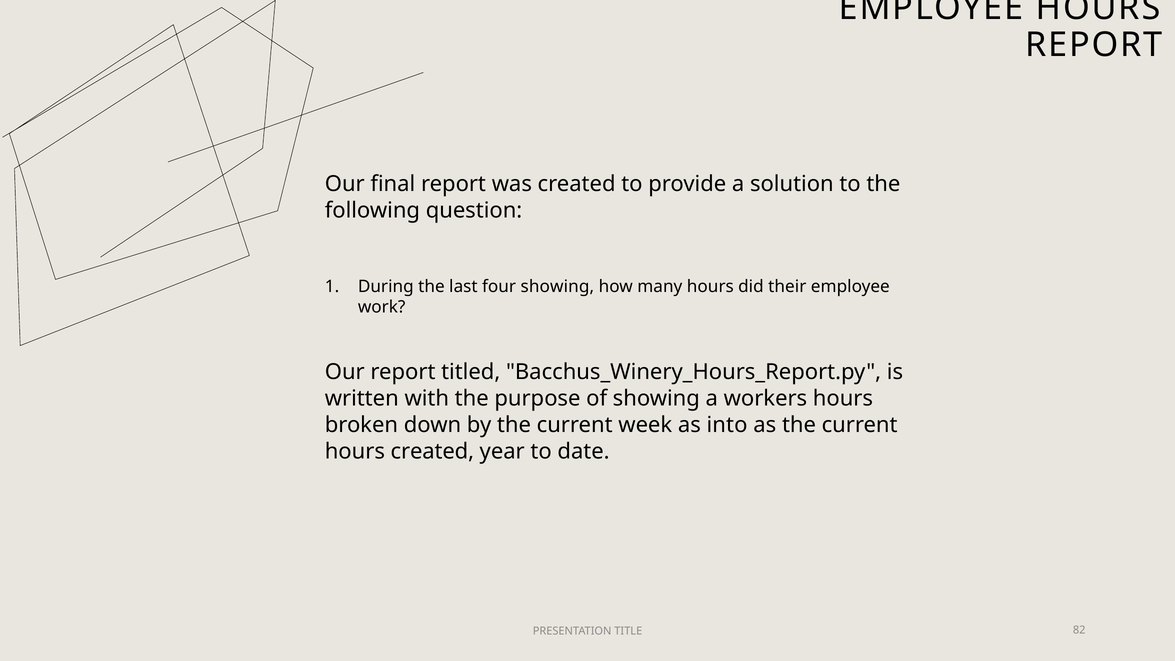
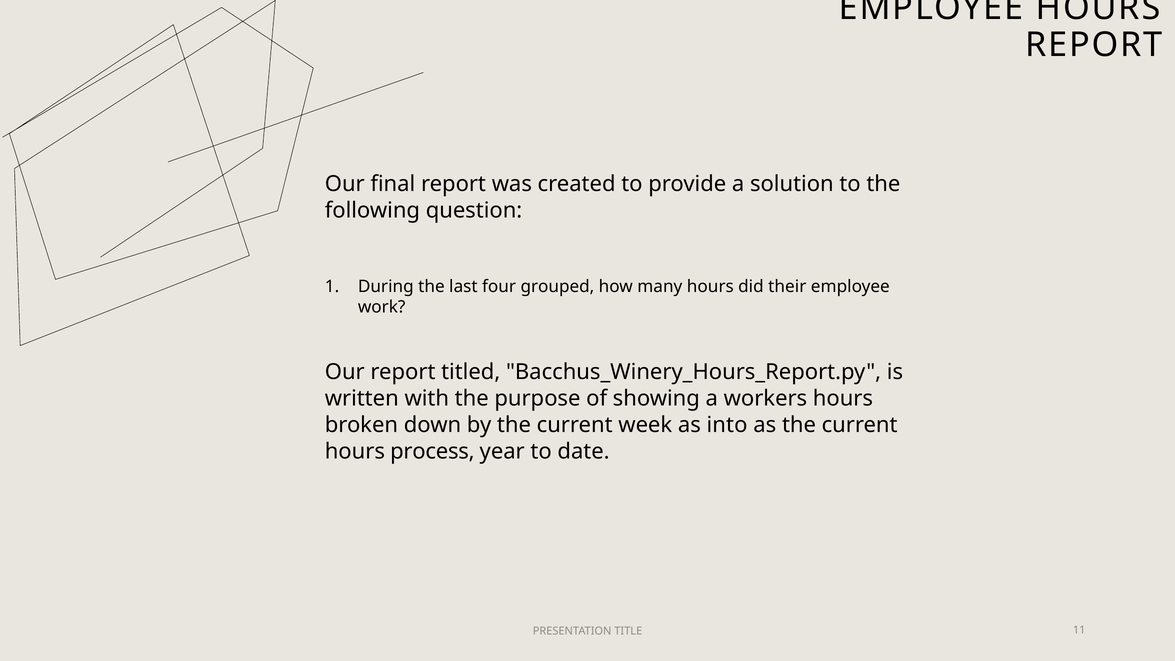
four showing: showing -> grouped (557, 286)
hours created: created -> process (432, 451)
82: 82 -> 11 (1079, 630)
